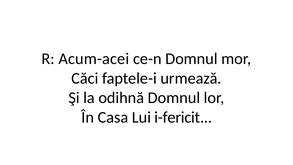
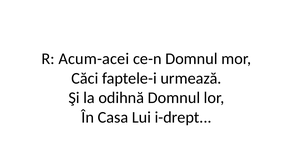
i-fericit: i-fericit -> i-drept (183, 117)
